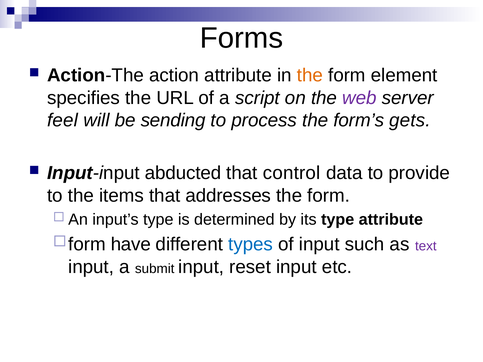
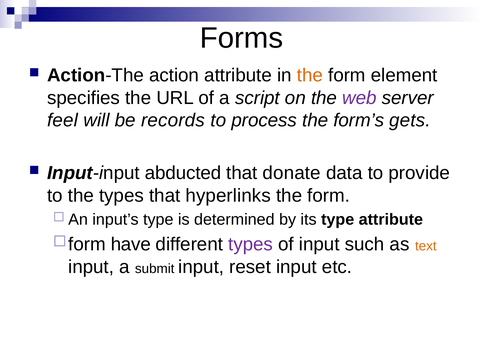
sending: sending -> records (173, 120)
control: control -> donate (292, 173)
the items: items -> types (122, 196)
addresses: addresses -> hyperlinks (228, 196)
types colour: blue -> purple (251, 245)
text colour: purple -> orange (426, 246)
